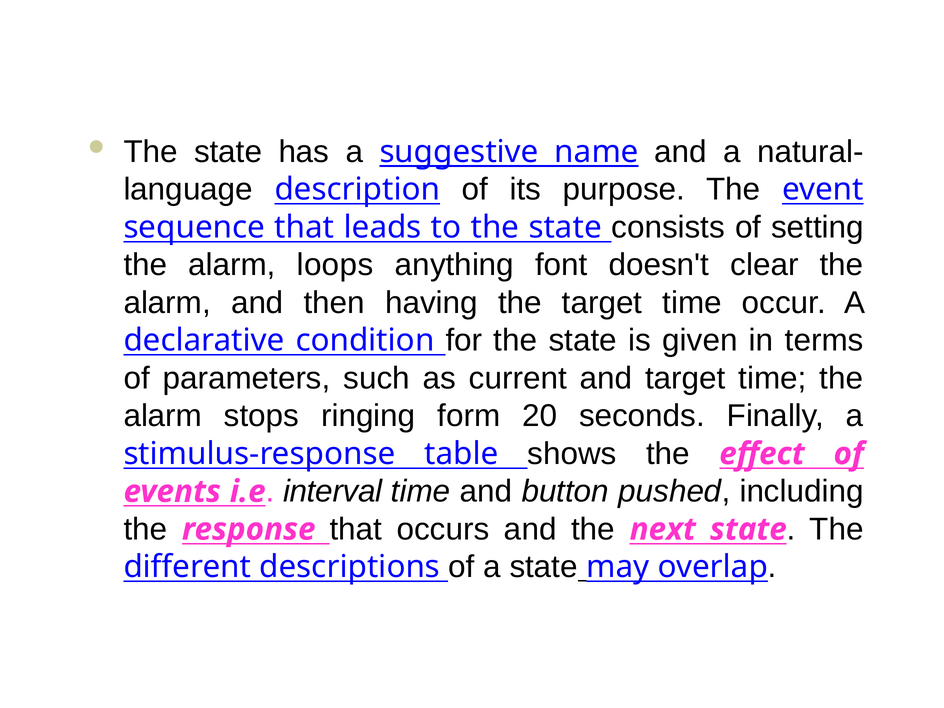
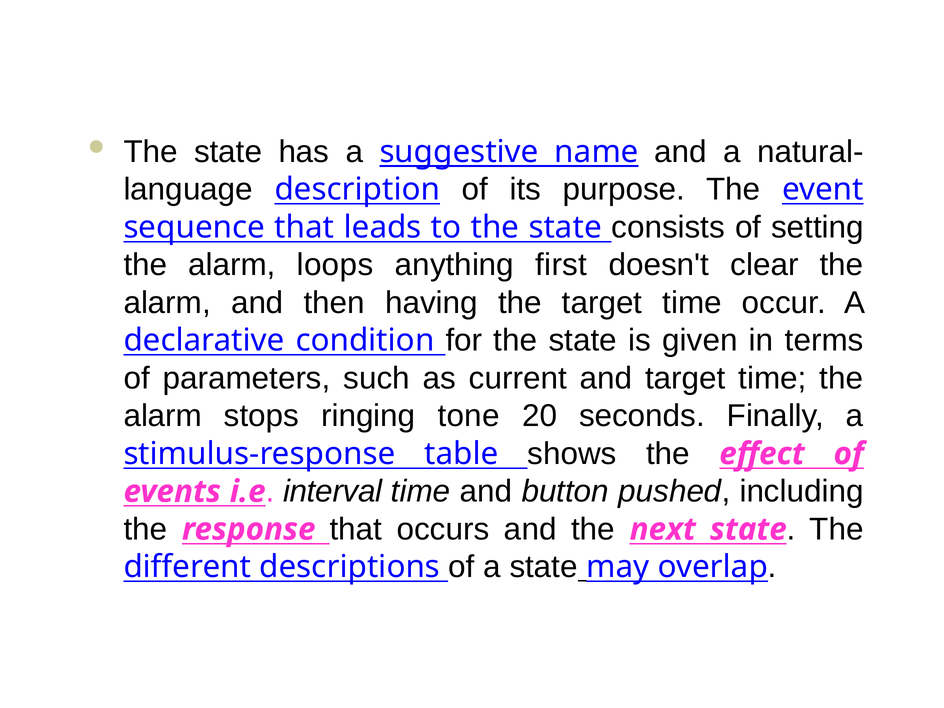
font: font -> first (561, 265)
form: form -> tone (469, 416)
